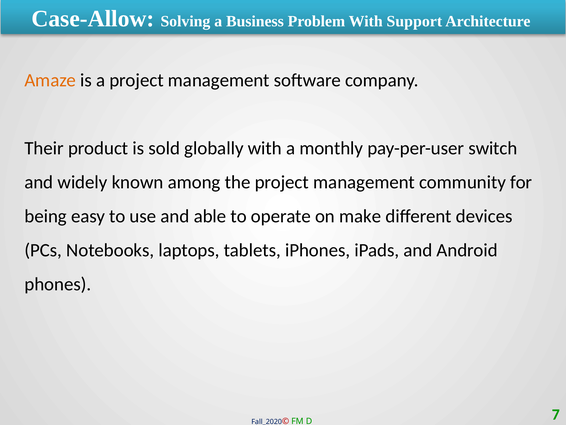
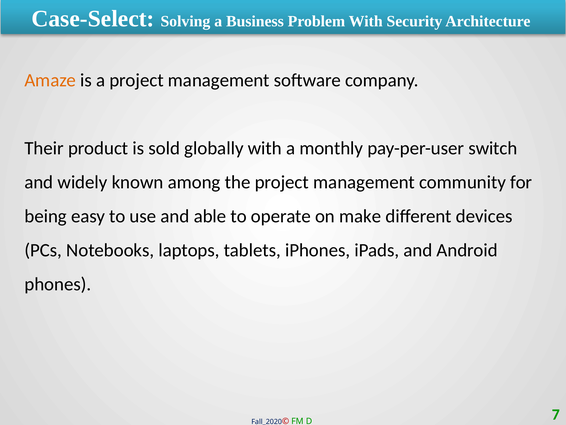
Case-Allow: Case-Allow -> Case-Select (93, 19)
Support: Support -> Security (414, 21)
